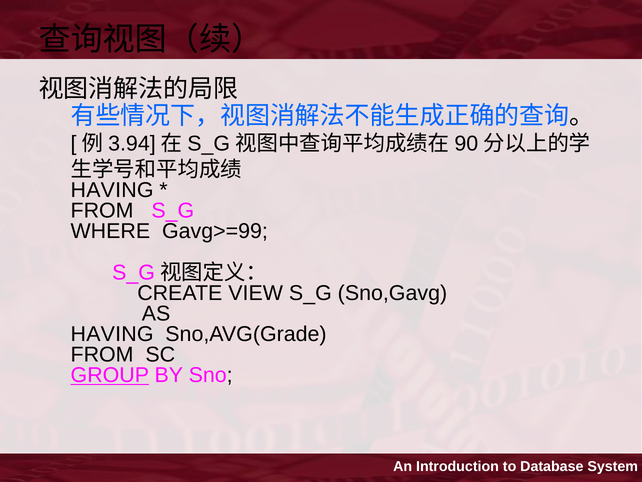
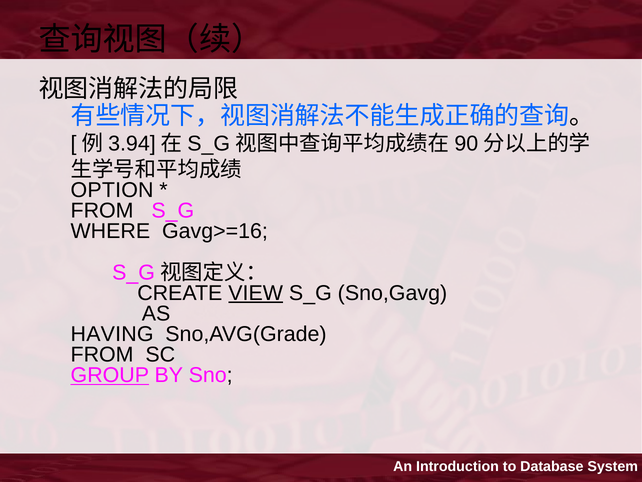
HAVING: HAVING -> OPTION (112, 190)
Gavg>=99: Gavg>=99 -> Gavg>=16 (215, 231)
VIEW underline: none -> present (256, 293)
